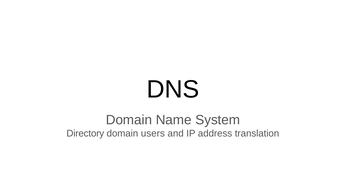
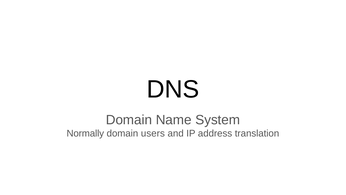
Directory: Directory -> Normally (85, 133)
